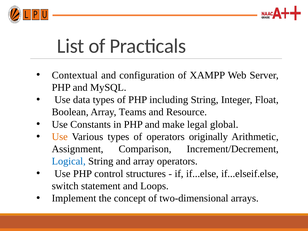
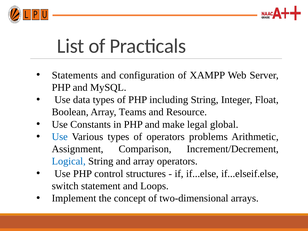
Contextual: Contextual -> Statements (75, 75)
Use colour: orange -> blue (60, 137)
originally: originally -> problems (208, 137)
